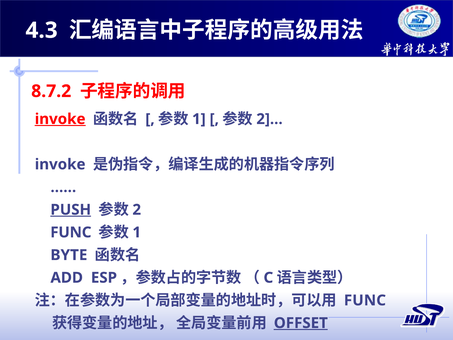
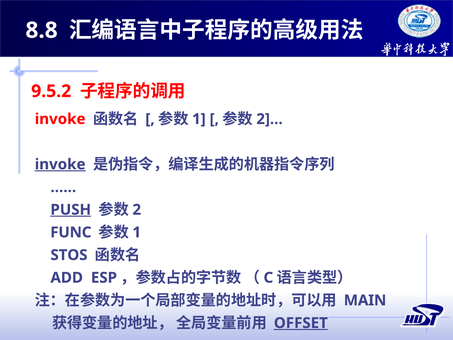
4.3: 4.3 -> 8.8 (42, 30)
8.7.2: 8.7.2 -> 9.5.2 (51, 91)
invoke underline: present -> none (60, 119)
invoke underline: none -> present (60, 164)
BYTE: BYTE -> STOS (69, 255)
FUNC: FUNC -> MAIN (365, 300)
